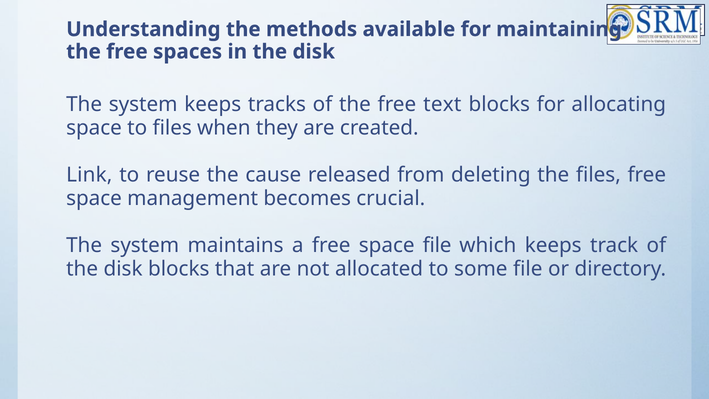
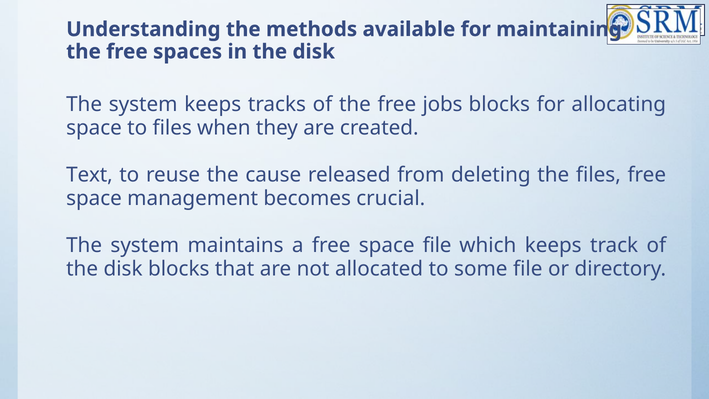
text: text -> jobs (443, 104)
Link: Link -> Text (89, 175)
